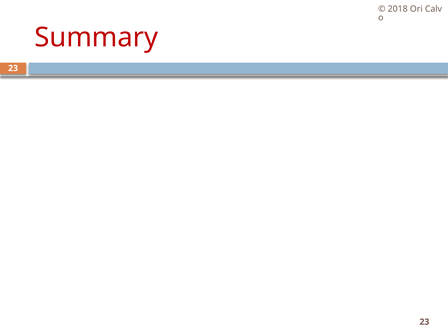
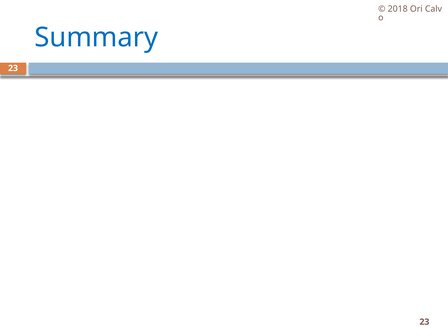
Summary colour: red -> blue (96, 37)
